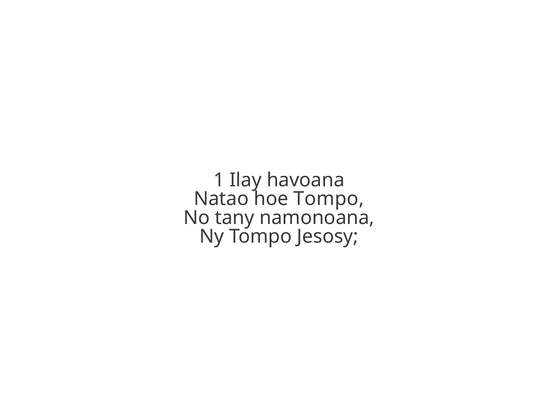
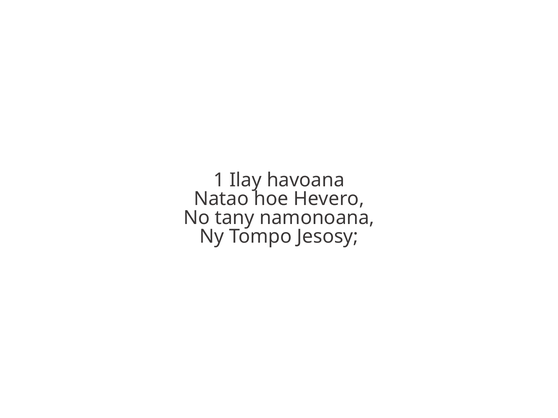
hoe Tompo: Tompo -> Hevero (329, 199)
